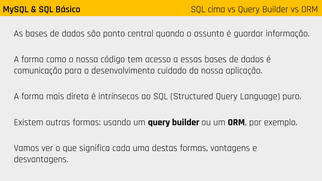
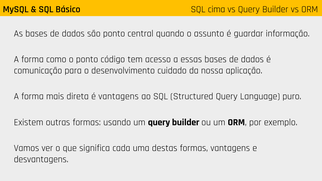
o nossa: nossa -> ponto (87, 59)
é intrínsecos: intrínsecos -> vantagens (119, 96)
